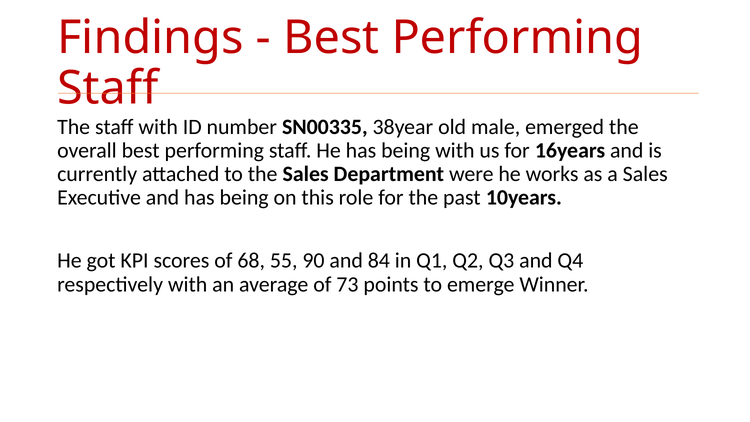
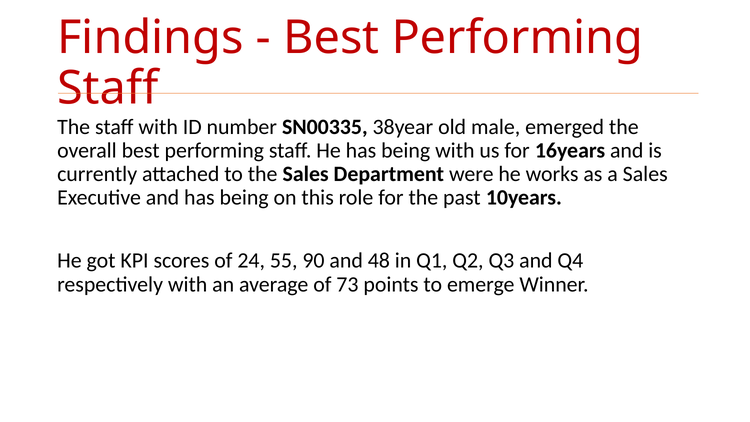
68: 68 -> 24 (251, 261)
84: 84 -> 48 (379, 261)
